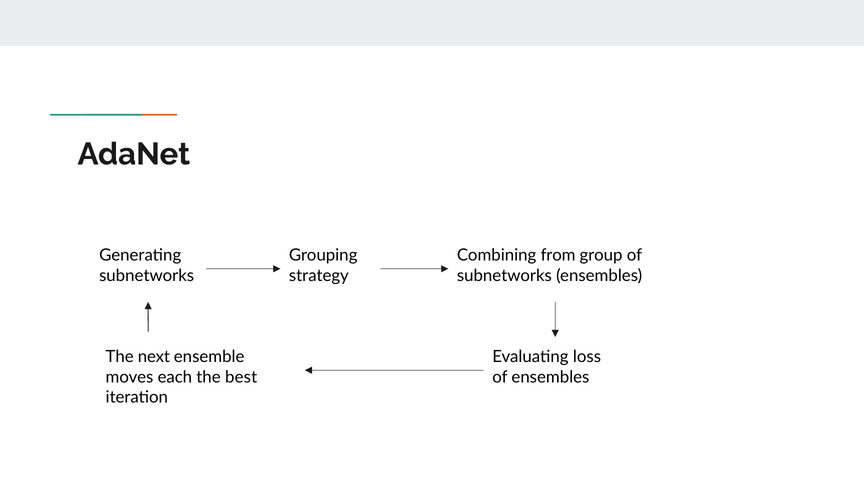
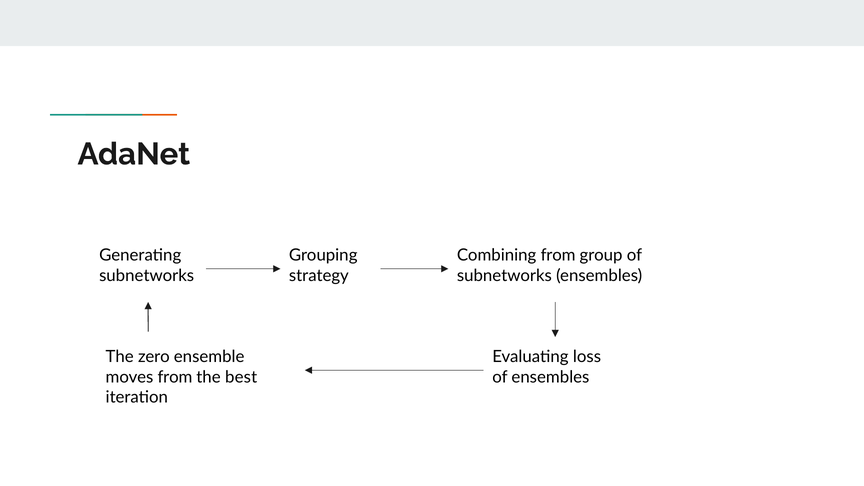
next: next -> zero (154, 357)
moves each: each -> from (175, 377)
